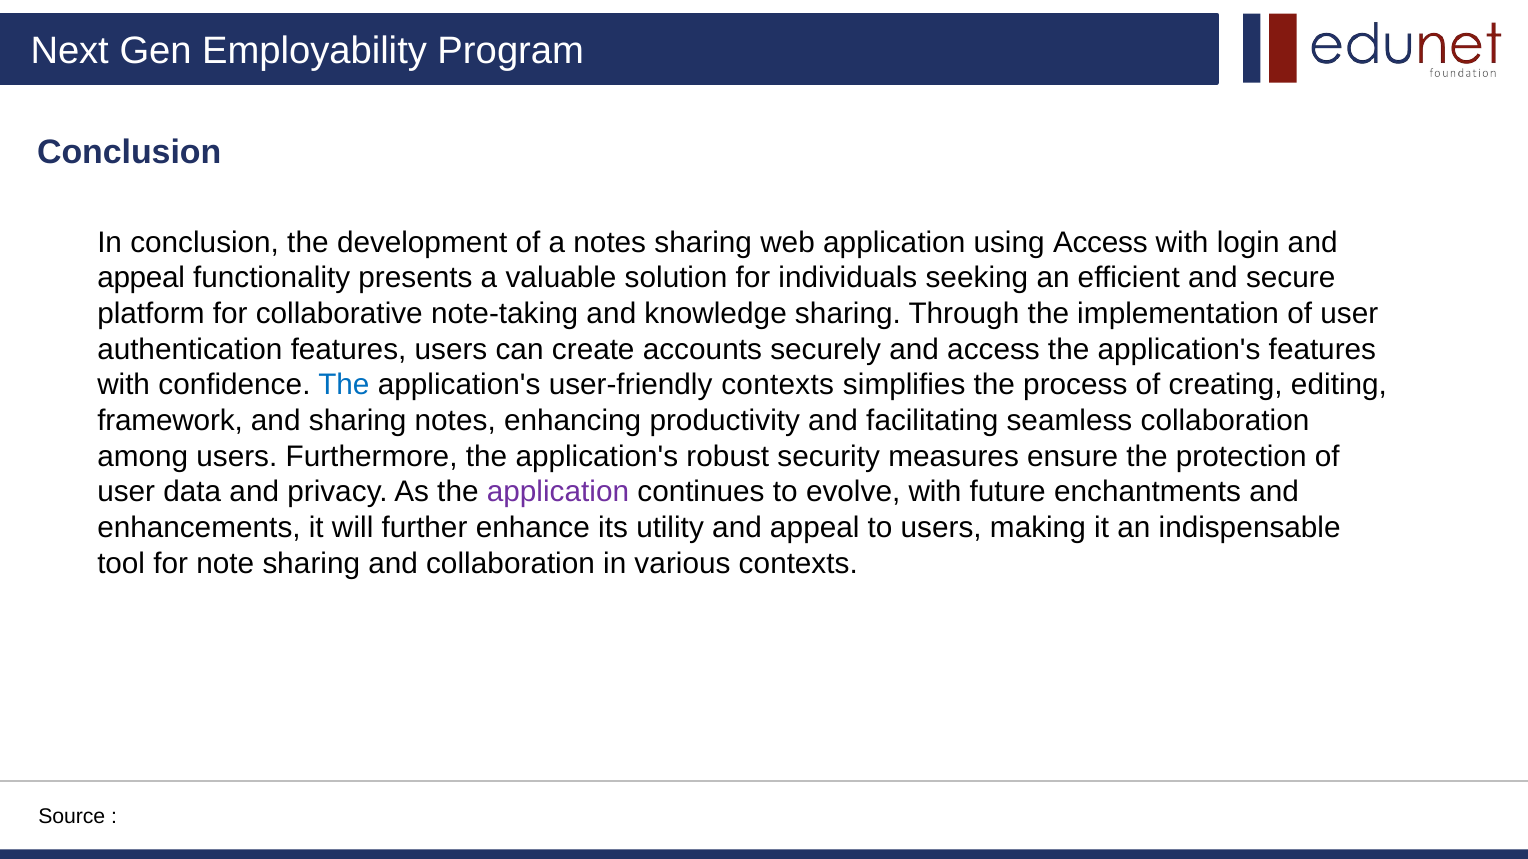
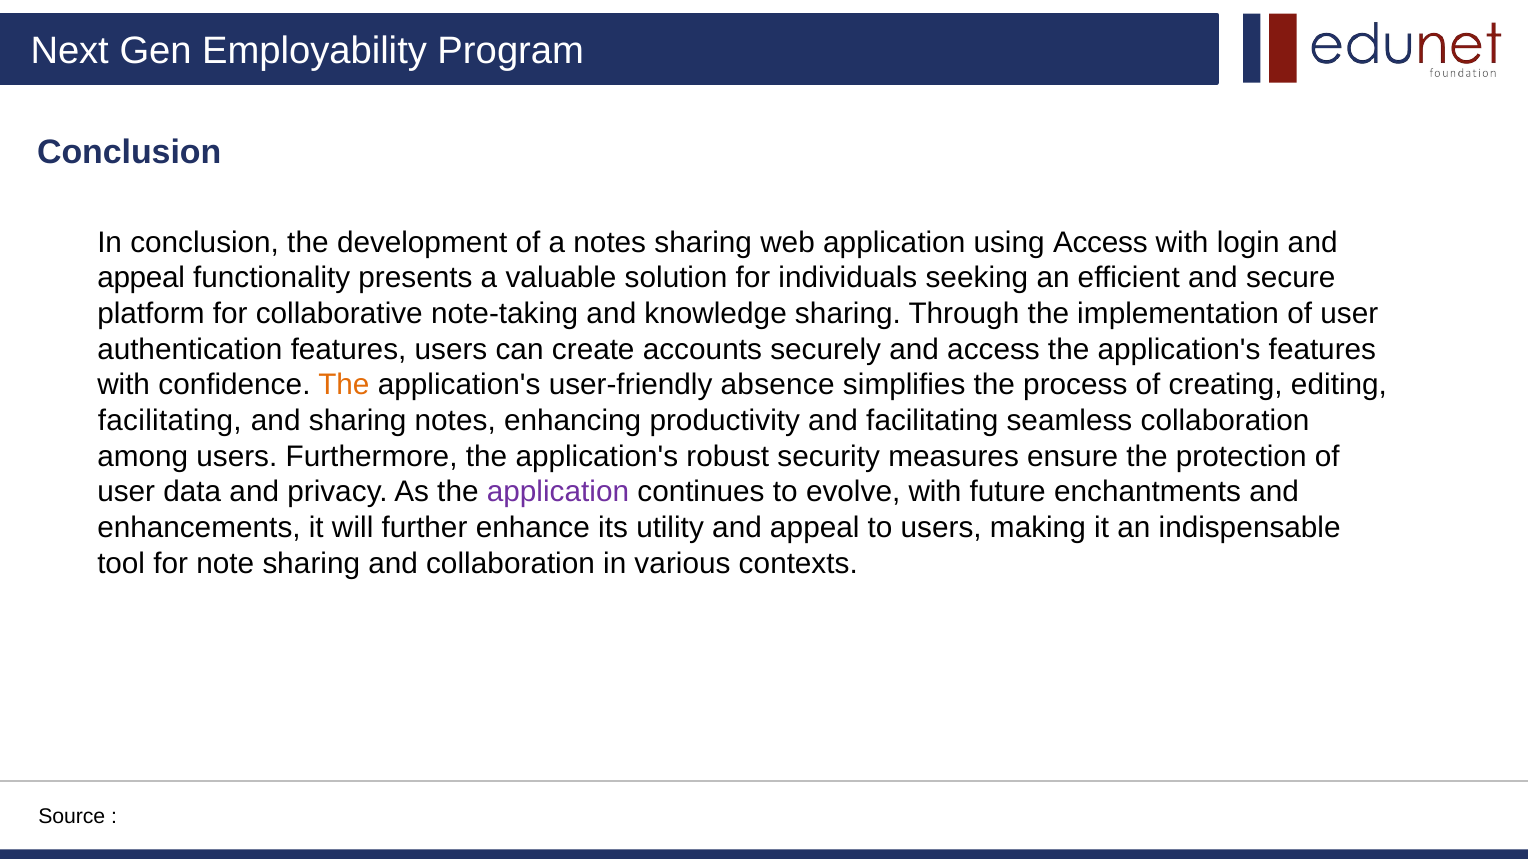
The colour: blue -> orange (344, 385)
user-friendly contexts: contexts -> absence (778, 385)
framework: framework -> facilitating (170, 421)
